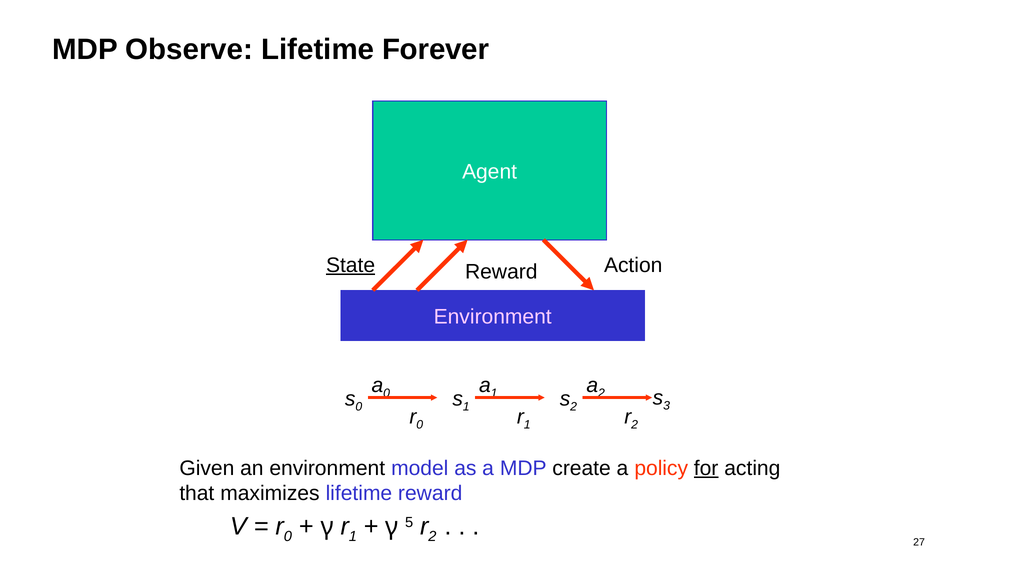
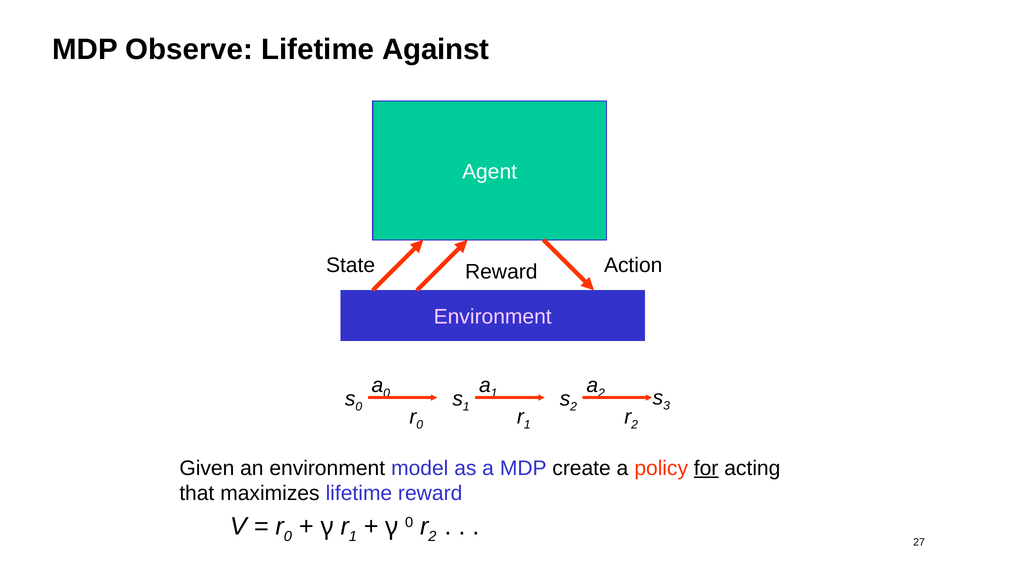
Forever: Forever -> Against (436, 49)
State underline: present -> none (351, 266)
γ 5: 5 -> 0 (409, 523)
